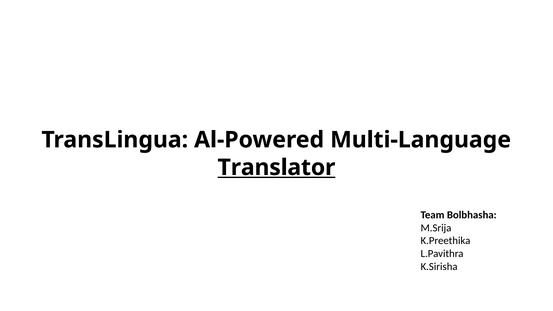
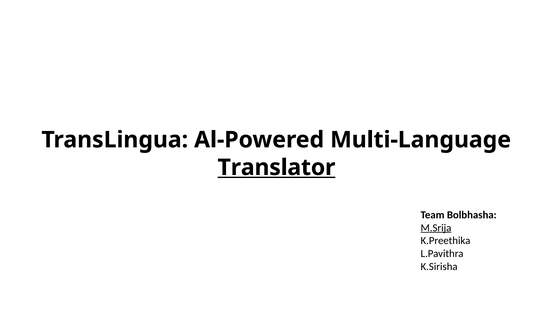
M.Srija underline: none -> present (436, 228)
